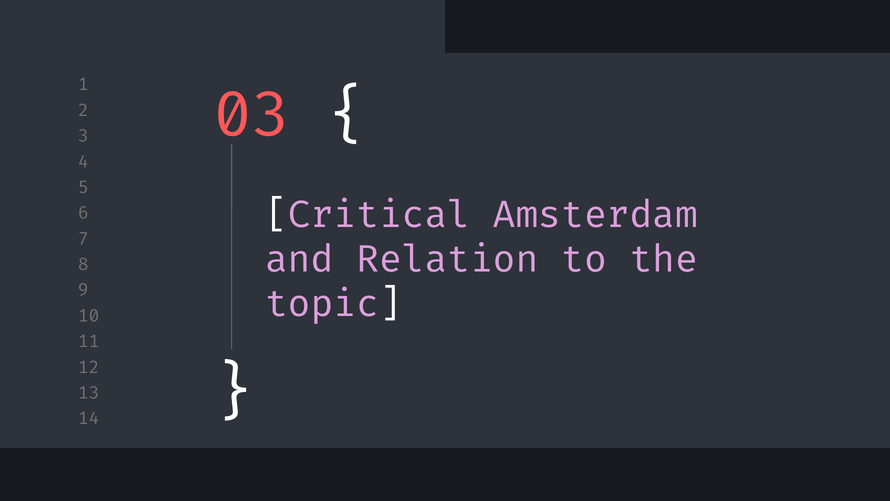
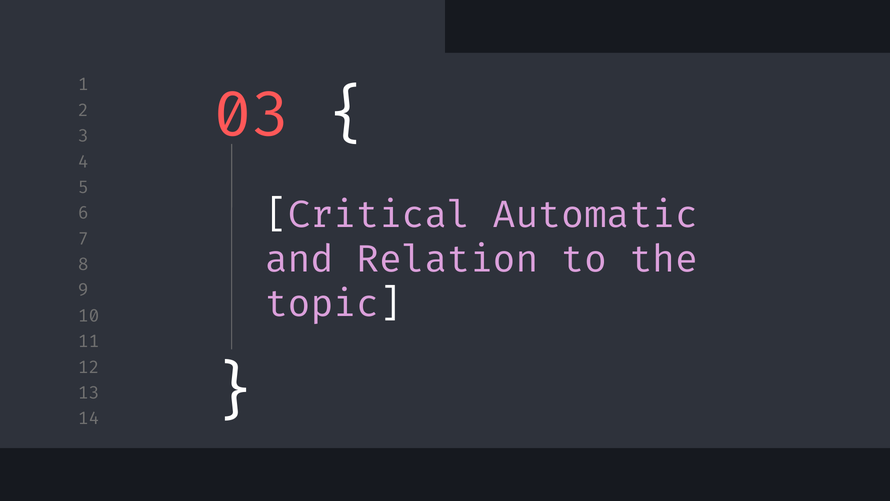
Amsterdam: Amsterdam -> Automatic (595, 215)
